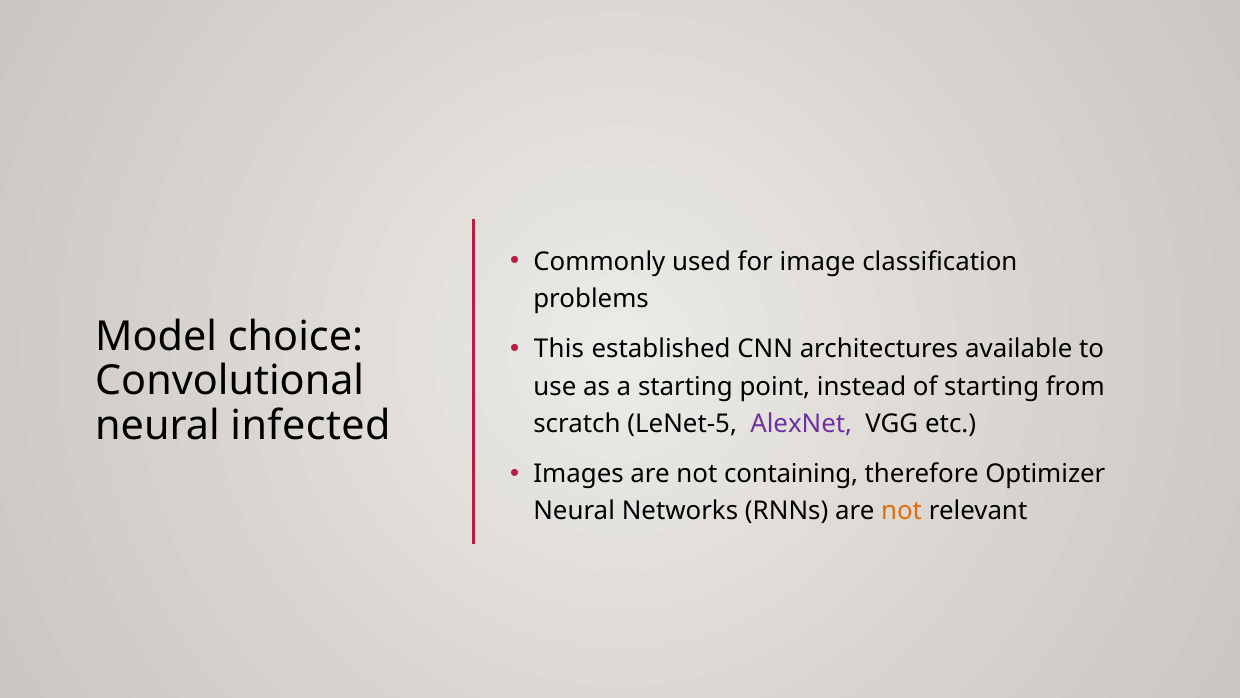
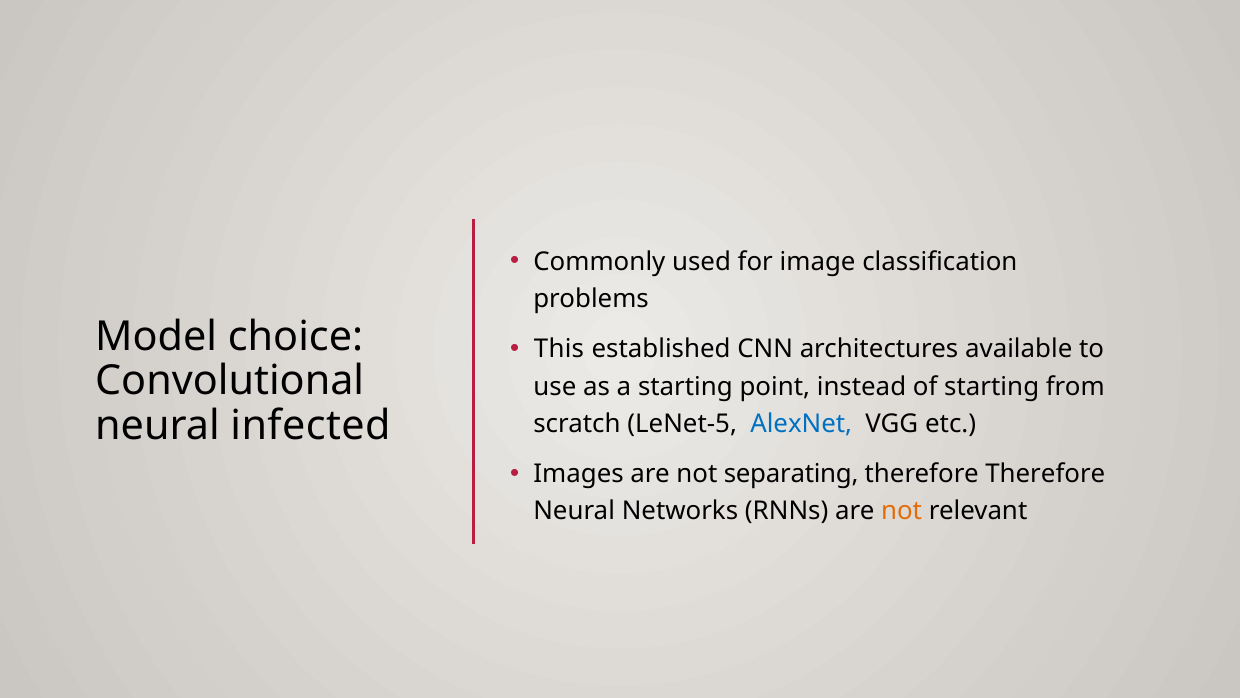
AlexNet colour: purple -> blue (801, 423)
containing: containing -> separating (791, 474)
therefore Optimizer: Optimizer -> Therefore (1045, 474)
